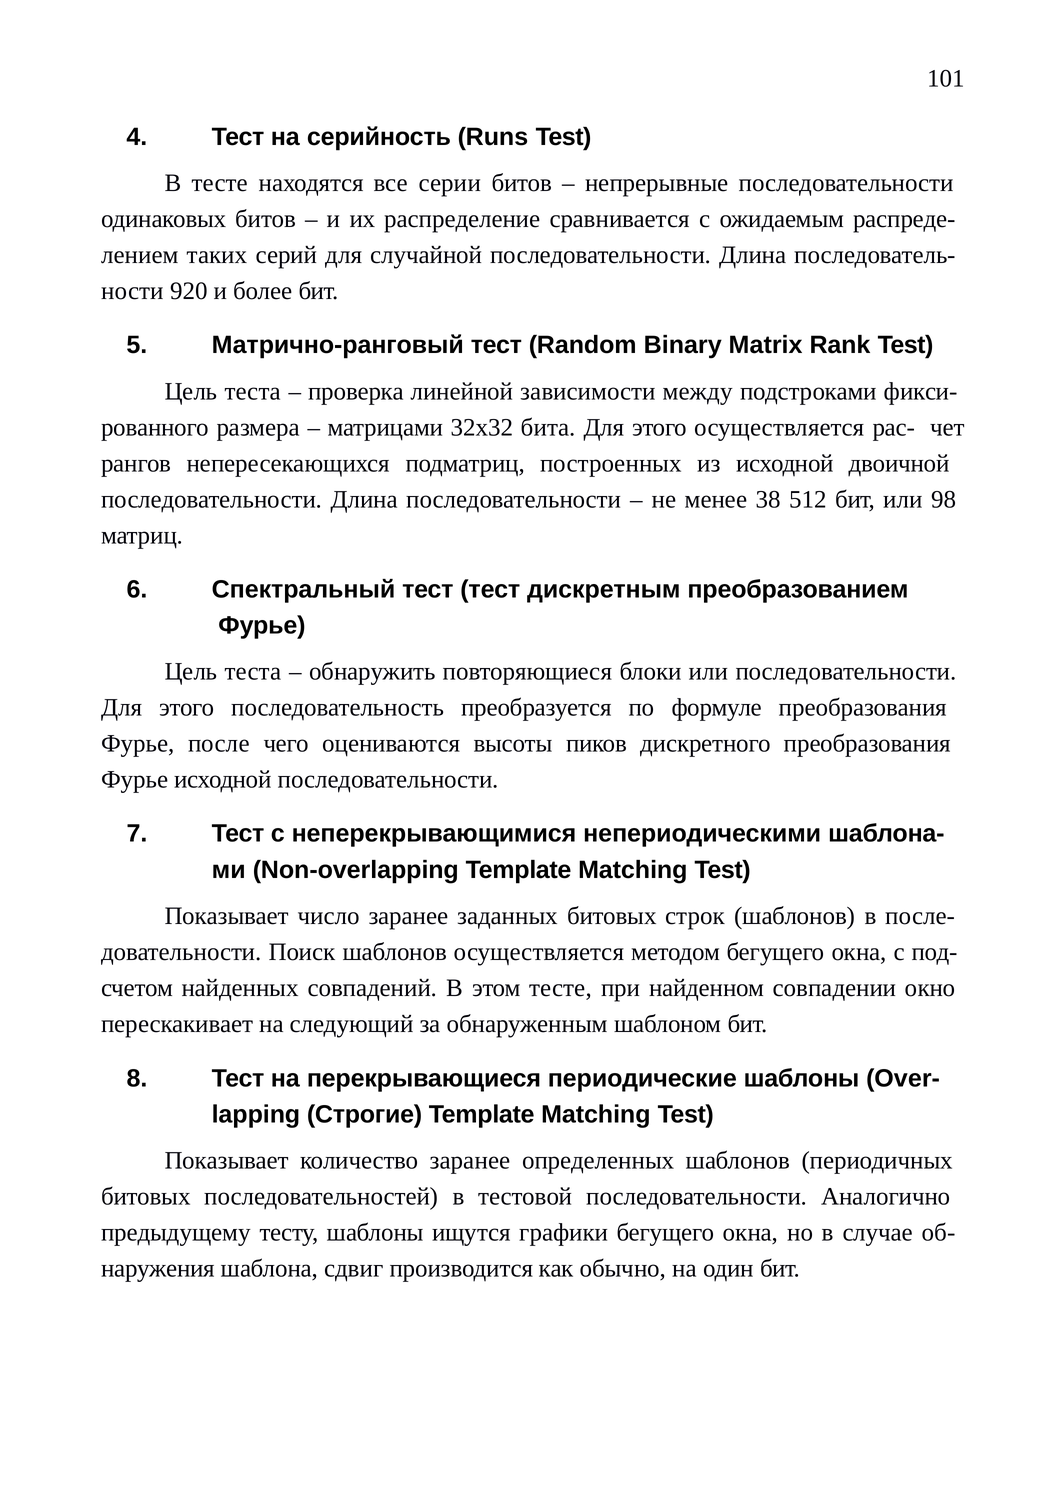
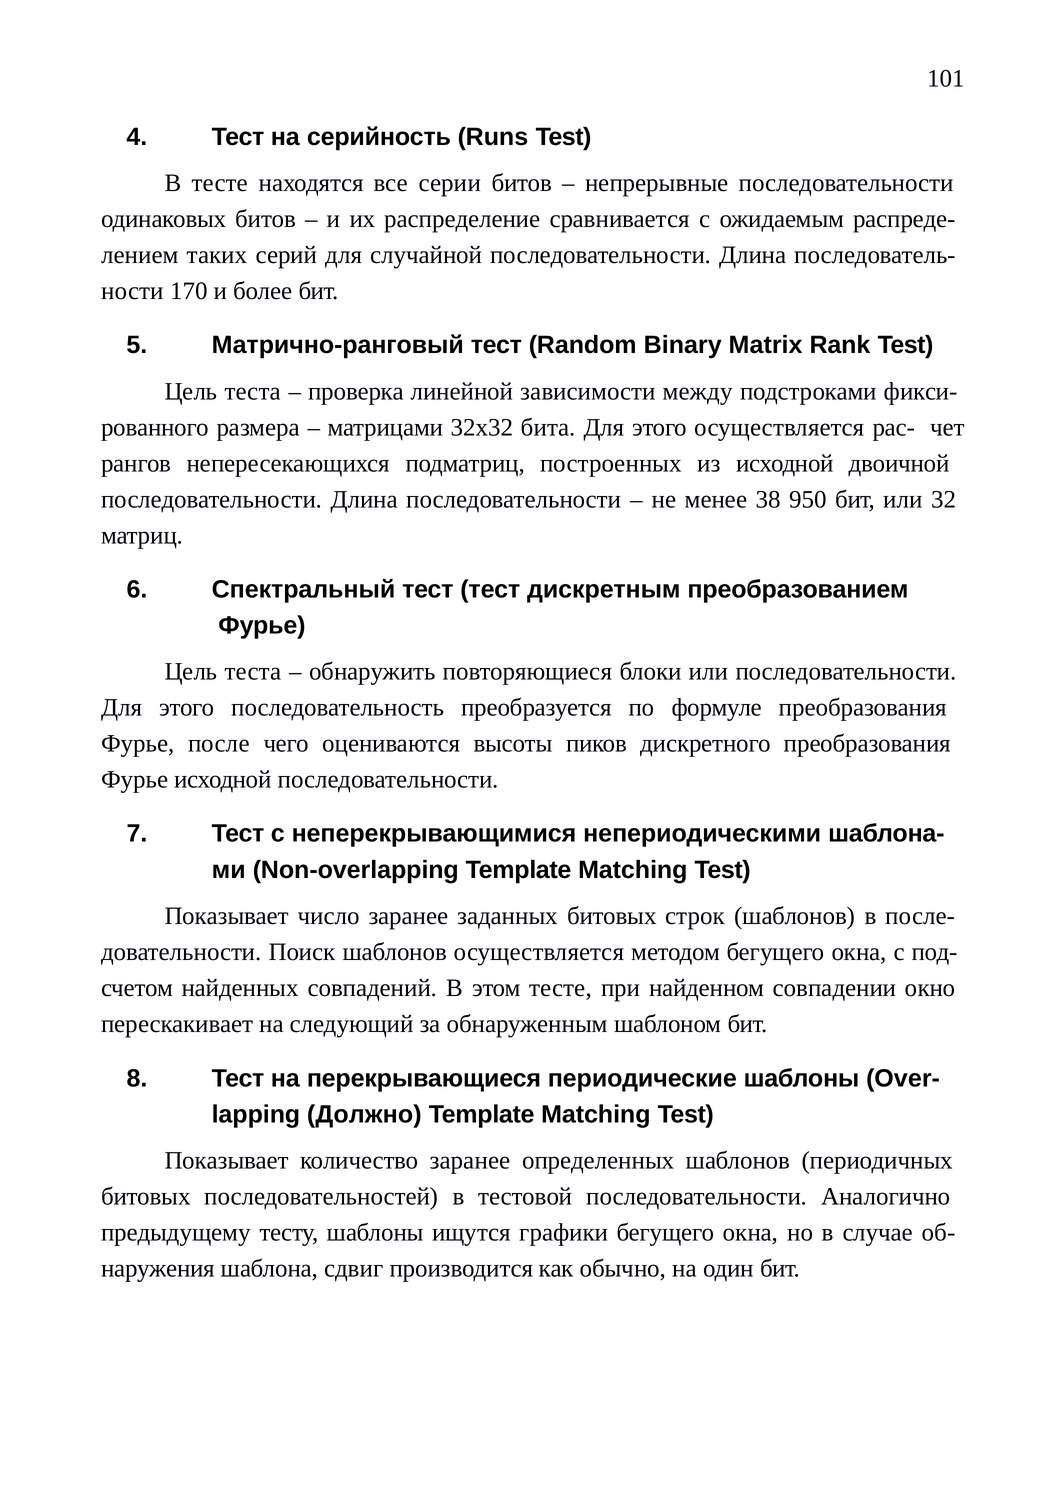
920: 920 -> 170 (189, 291)
512: 512 -> 950 (808, 500)
98: 98 -> 32 (944, 500)
Строгие: Строгие -> Должно (364, 1115)
